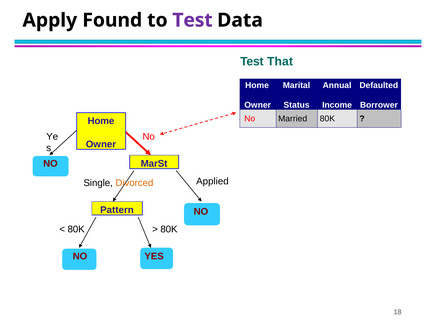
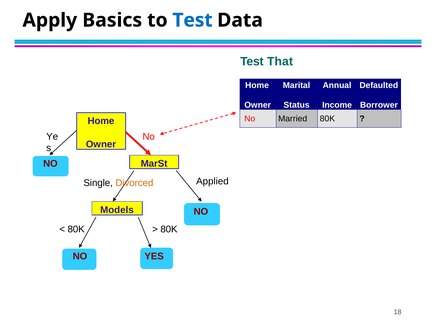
Found: Found -> Basics (112, 20)
Test colour: purple -> blue (193, 20)
Pattern: Pattern -> Models (117, 210)
